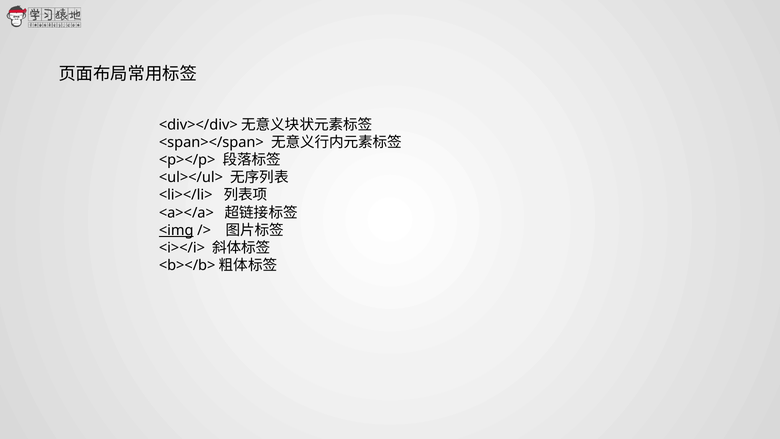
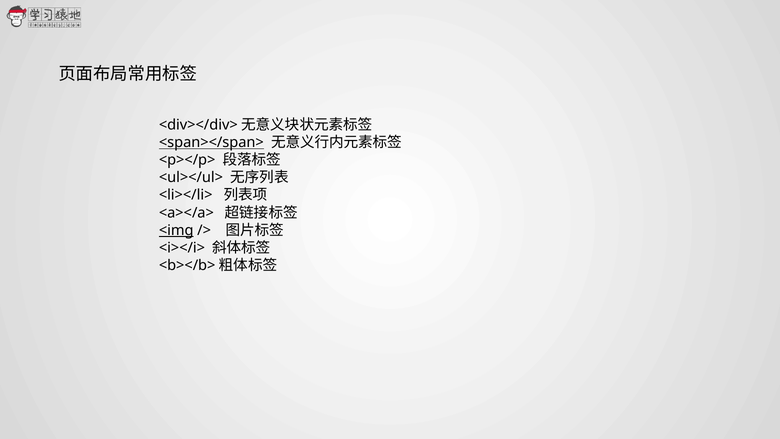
<span></span> underline: none -> present (211, 142)
